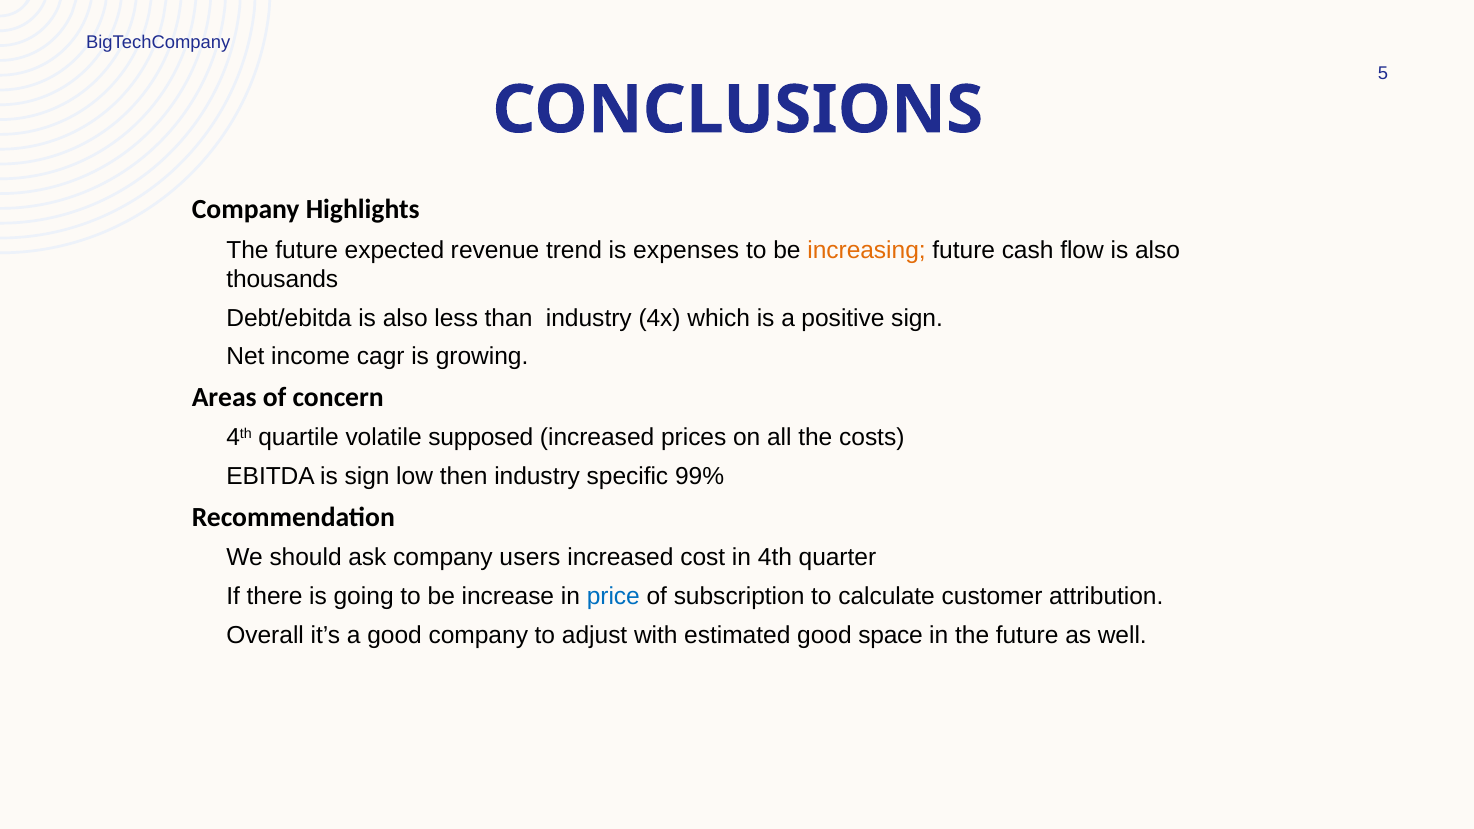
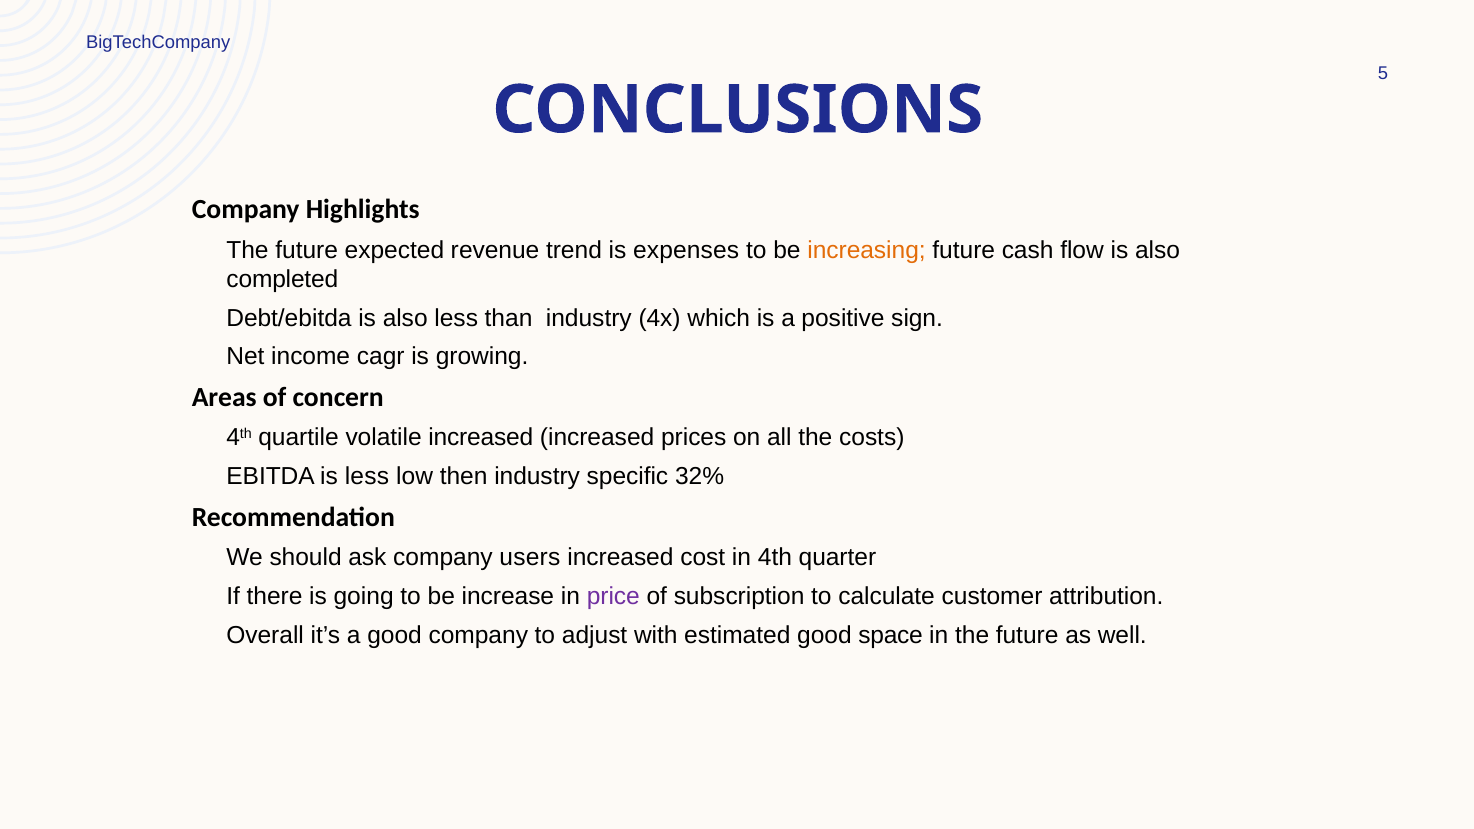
thousands: thousands -> completed (282, 279)
volatile supposed: supposed -> increased (481, 438)
is sign: sign -> less (367, 477)
99%: 99% -> 32% (700, 477)
price colour: blue -> purple (613, 596)
